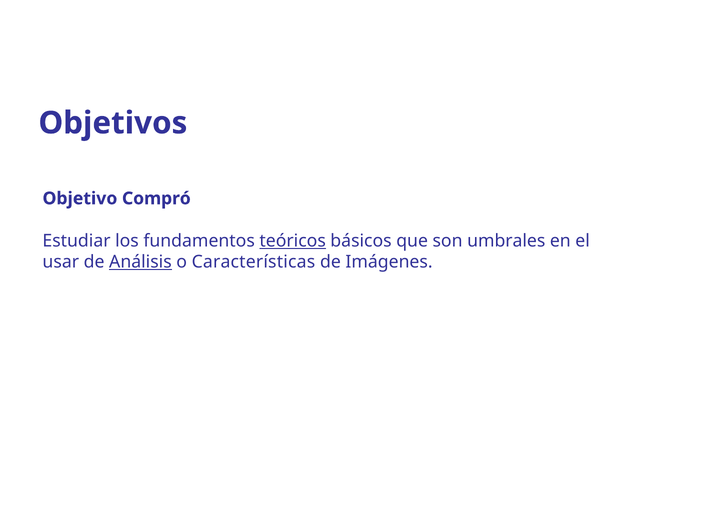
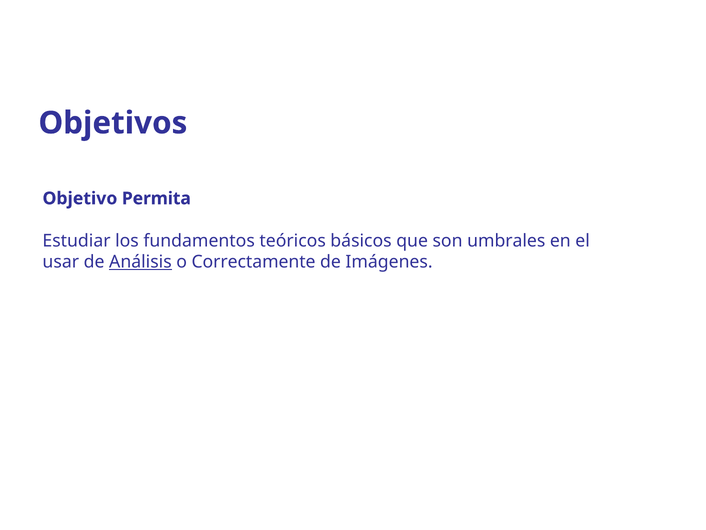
Compró: Compró -> Permita (156, 198)
teóricos underline: present -> none (293, 241)
Características: Características -> Correctamente (254, 262)
